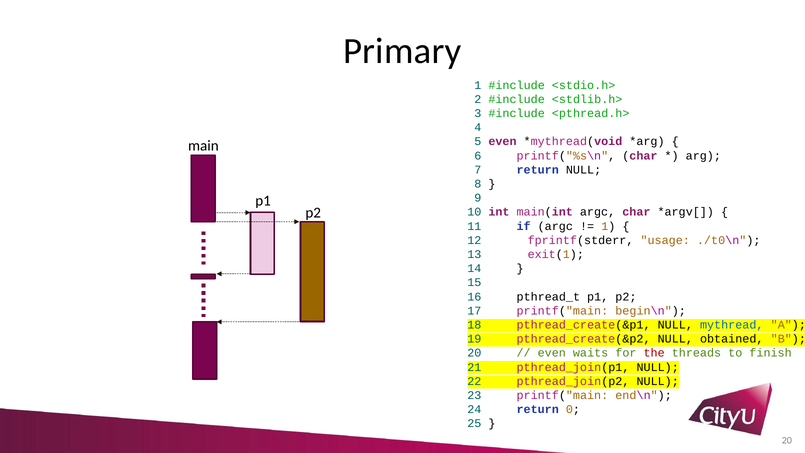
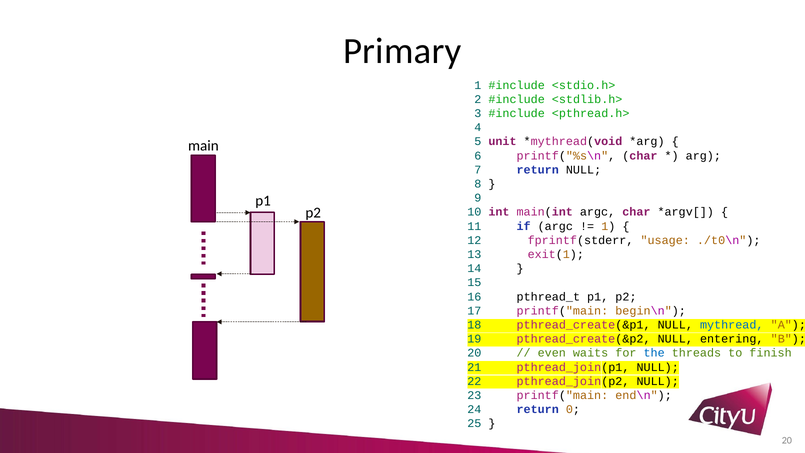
5 even: even -> unit (502, 141)
obtained: obtained -> entering (732, 339)
the colour: red -> blue (654, 353)
